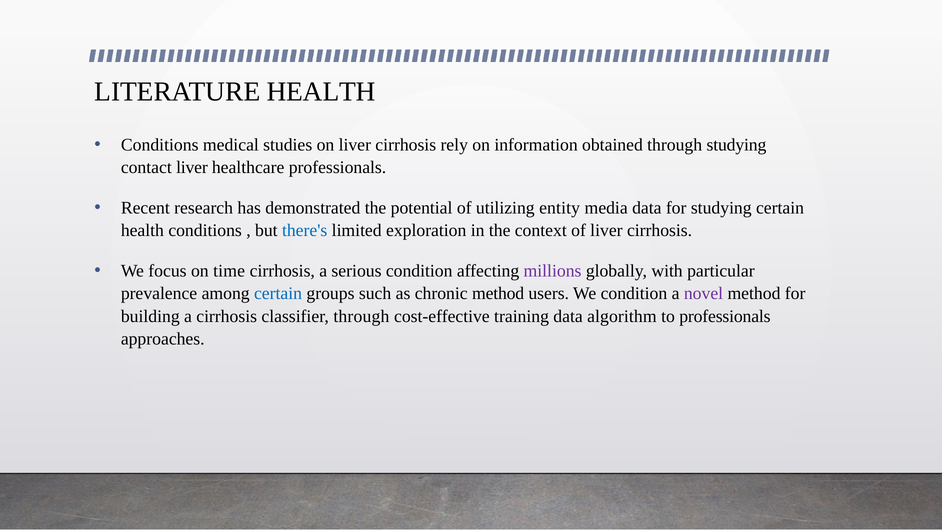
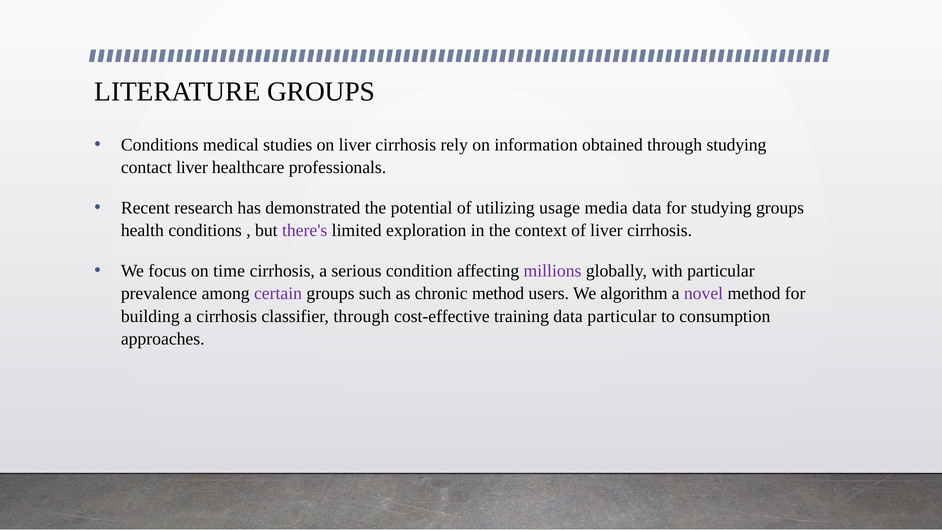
LITERATURE HEALTH: HEALTH -> GROUPS (321, 92)
entity: entity -> usage (560, 208)
studying certain: certain -> groups (780, 208)
there's colour: blue -> purple (305, 231)
certain colour: blue -> purple (278, 294)
We condition: condition -> algorithm (634, 294)
data algorithm: algorithm -> particular (622, 316)
to professionals: professionals -> consumption (725, 316)
